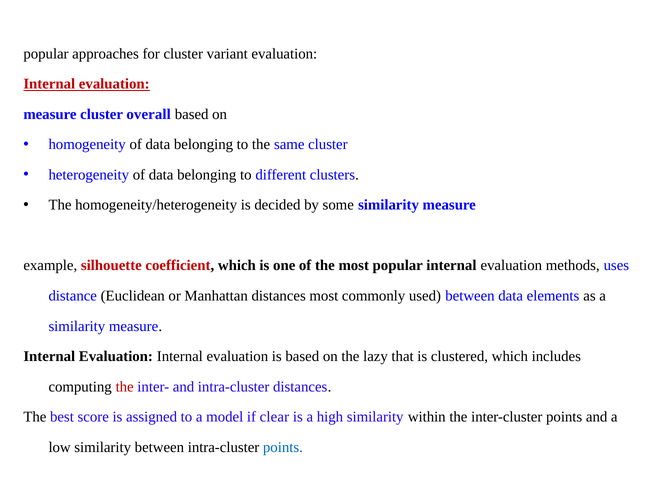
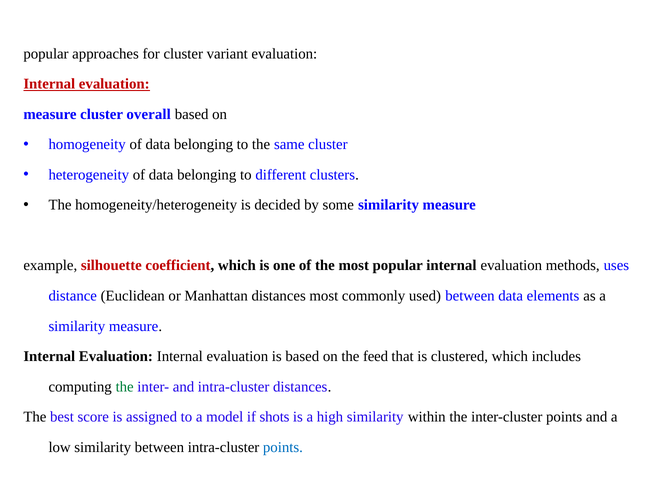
lazy: lazy -> feed (376, 356)
the colour: red -> green (125, 386)
clear: clear -> shots (275, 417)
